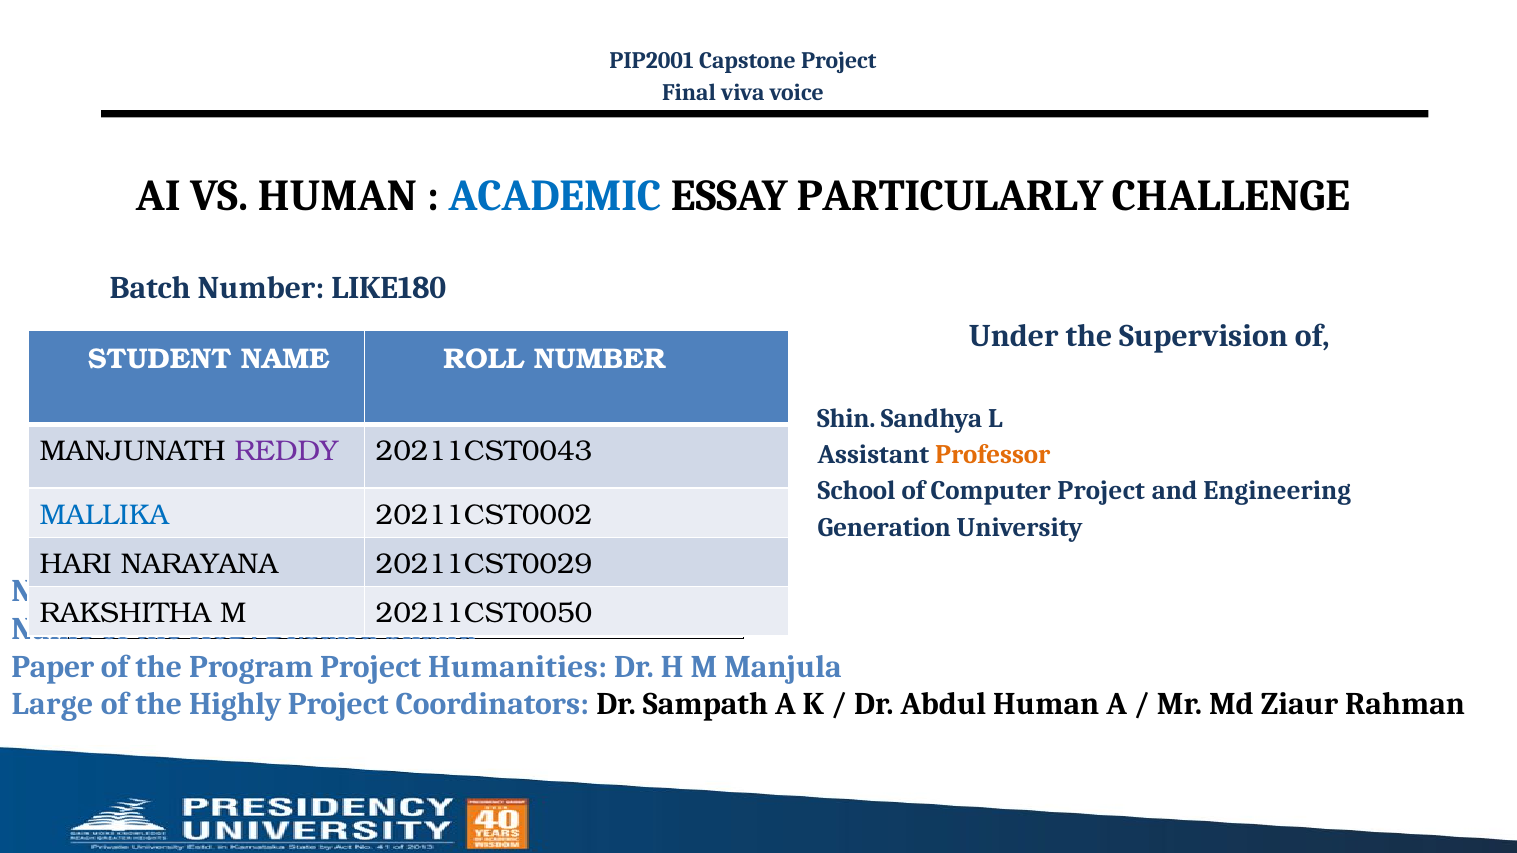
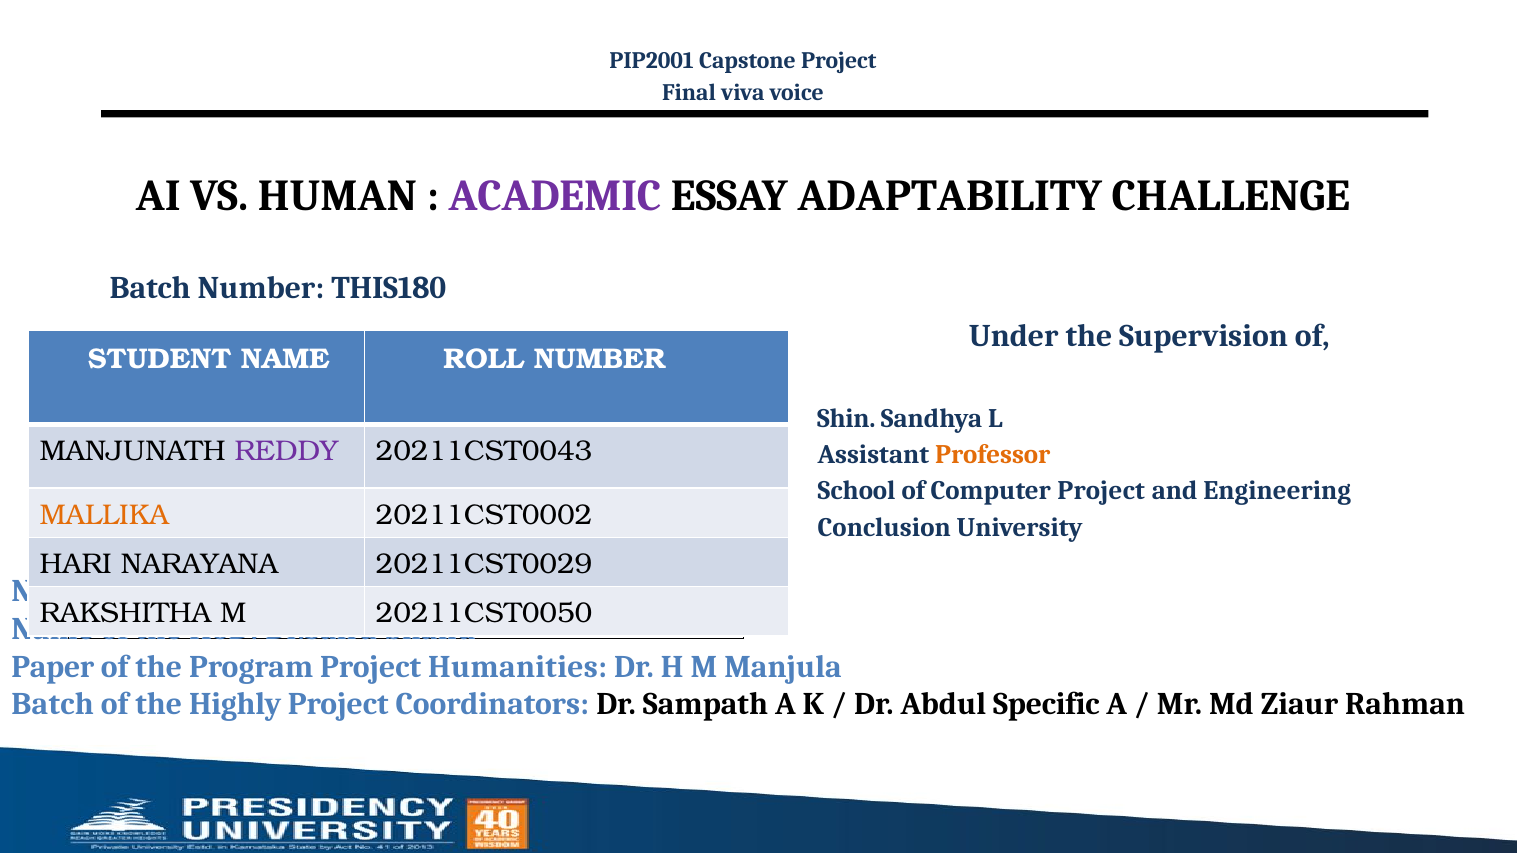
ACADEMIC colour: blue -> purple (555, 196)
PARTICULARLY: PARTICULARLY -> ADAPTABILITY (950, 196)
LIKE180: LIKE180 -> THIS180 (389, 288)
MALLIKA colour: blue -> orange (104, 515)
Generation: Generation -> Conclusion (884, 528)
Large: Large -> Batch (53, 705)
Abdul Human: Human -> Specific (1046, 705)
